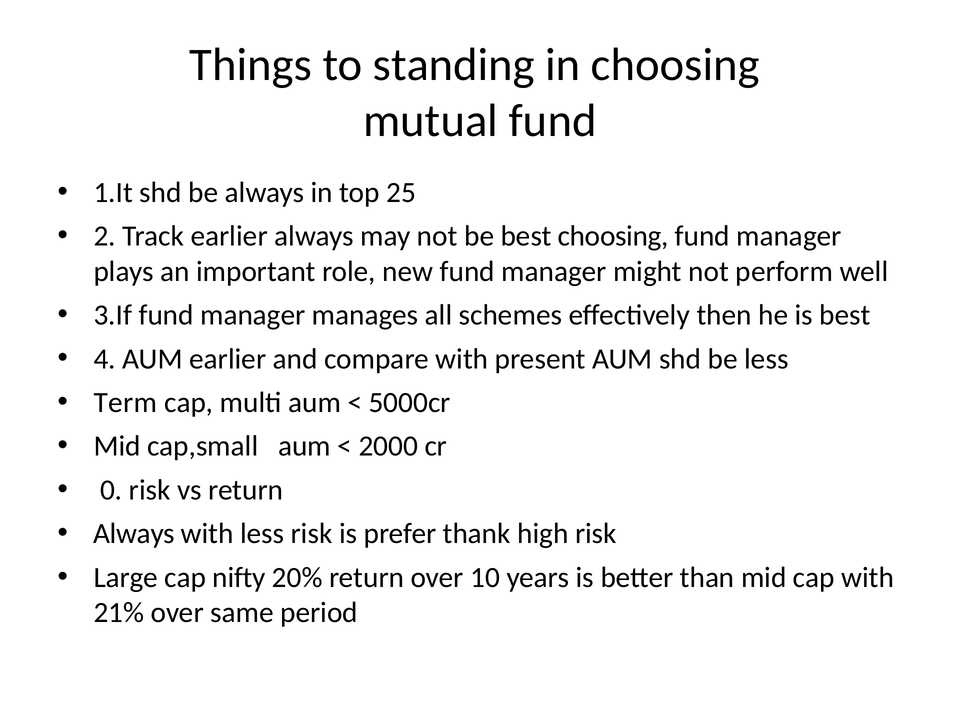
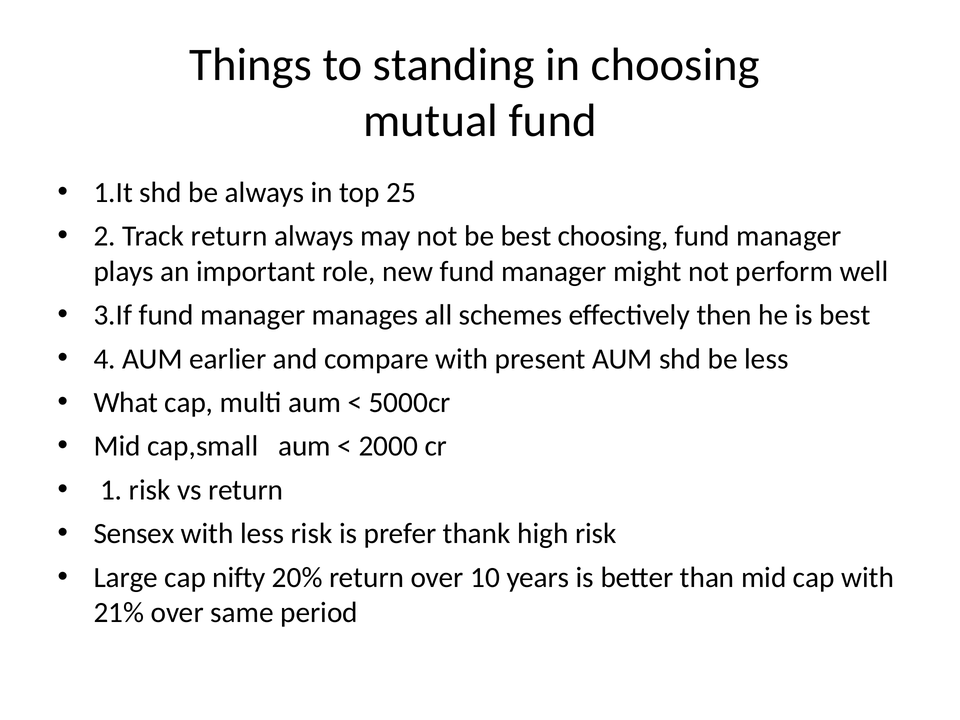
Track earlier: earlier -> return (229, 236)
Term: Term -> What (126, 403)
0: 0 -> 1 (111, 490)
Always: Always -> Sensex (134, 534)
